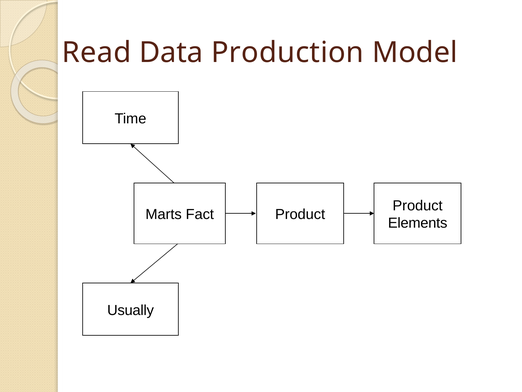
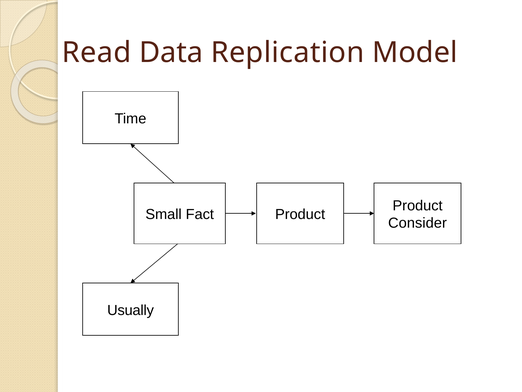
Production: Production -> Replication (288, 52)
Marts: Marts -> Small (164, 214)
Elements: Elements -> Consider (418, 223)
